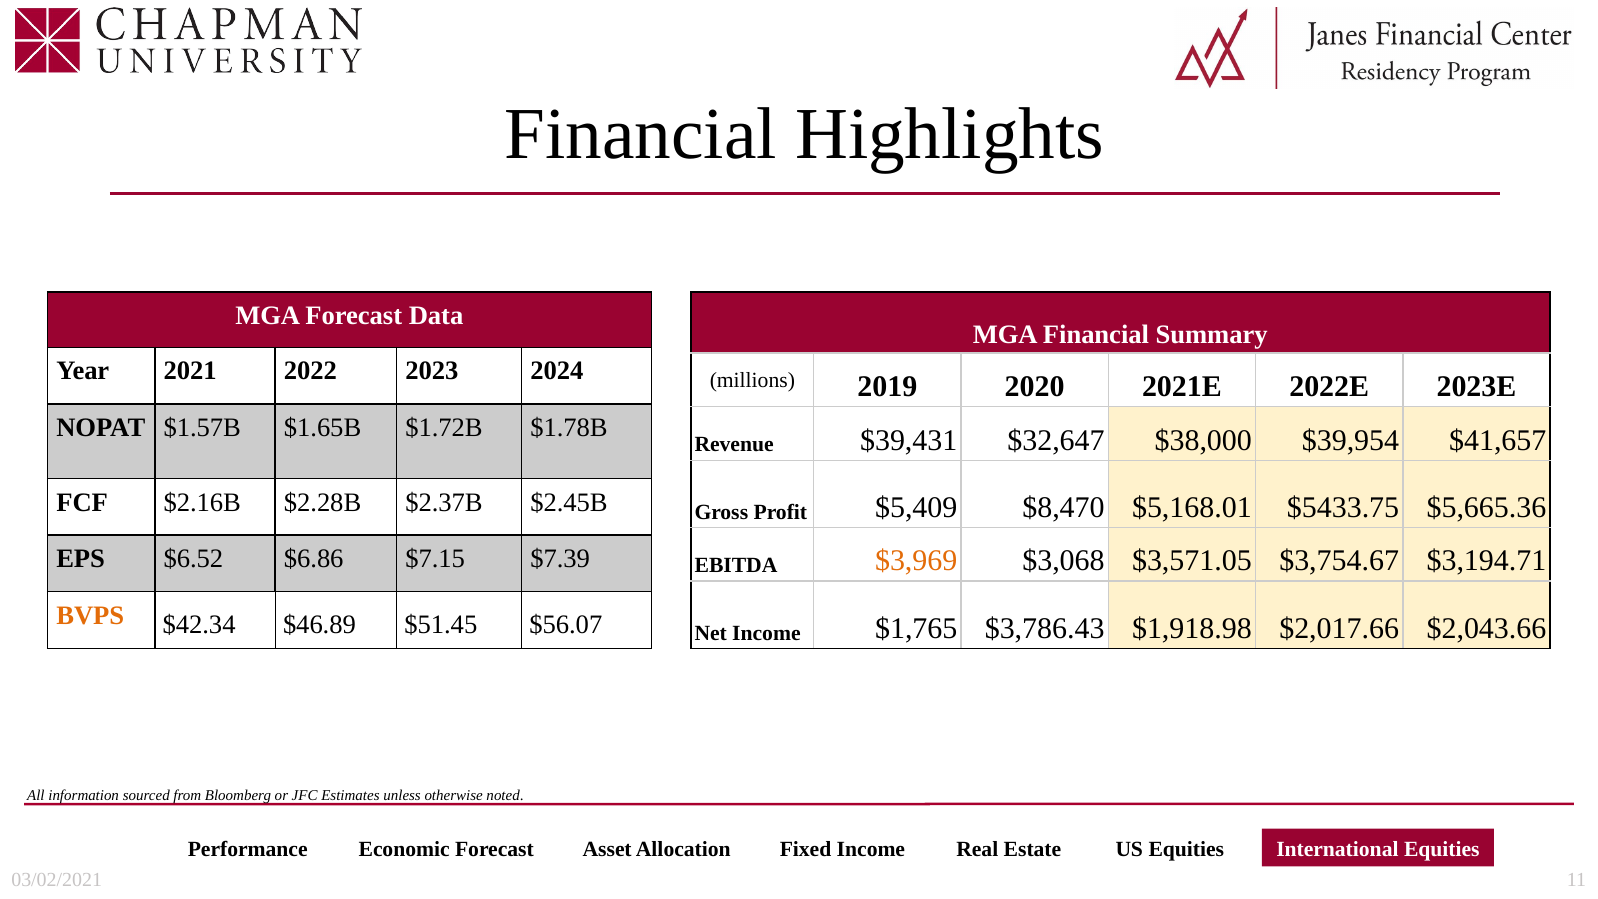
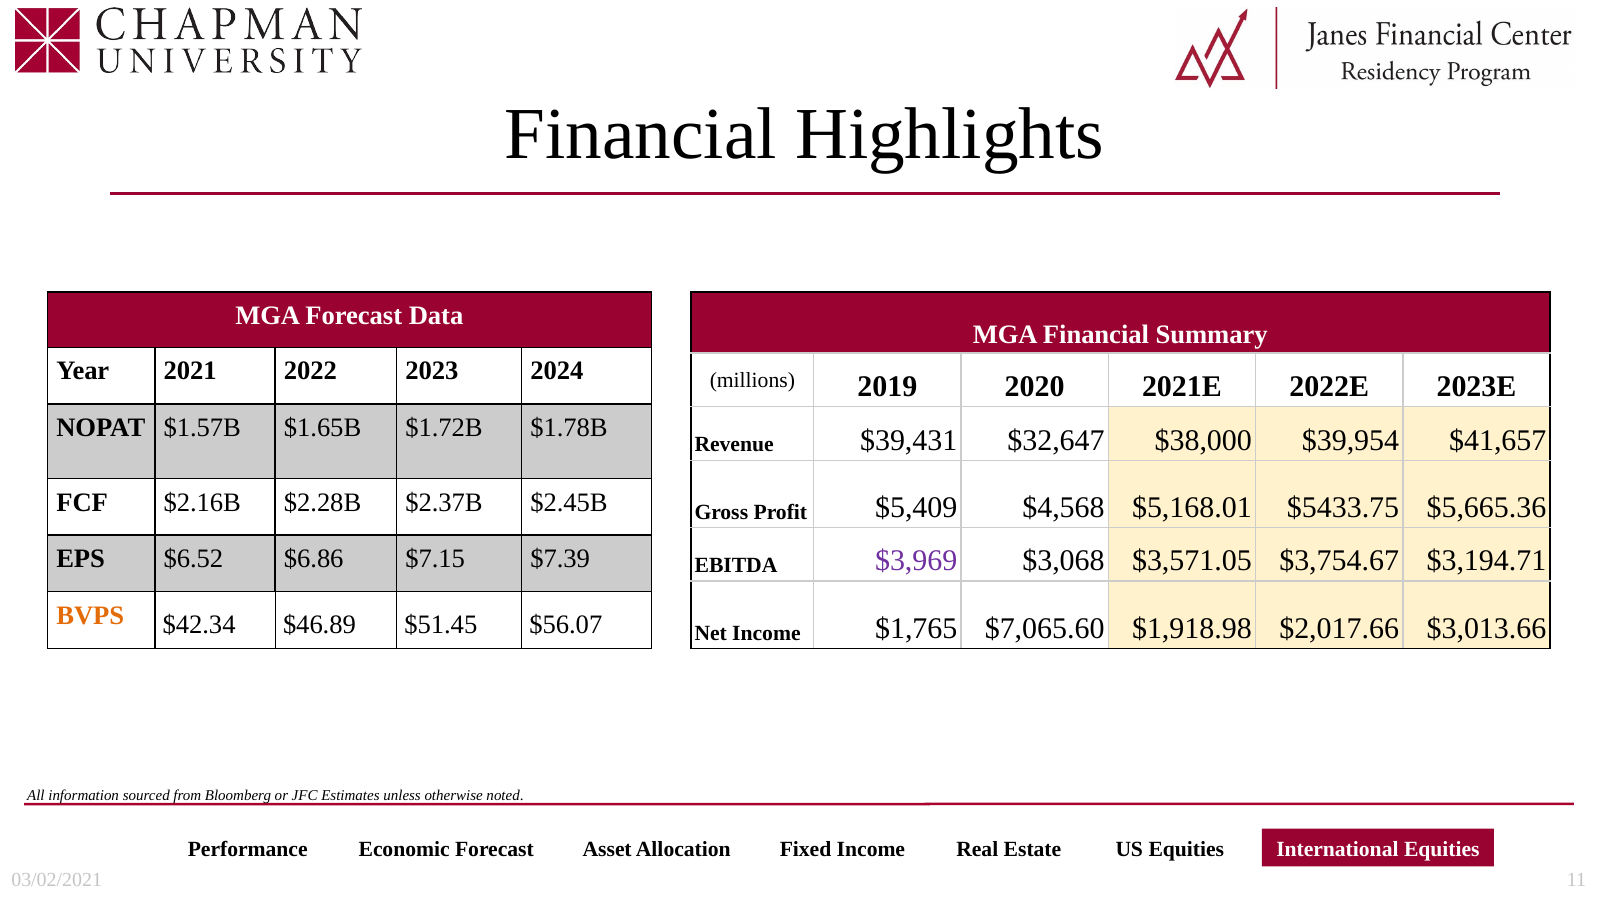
$8,470: $8,470 -> $4,568 (1063, 507)
$3,969 colour: orange -> purple (916, 561)
$3,786.43: $3,786.43 -> $7,065.60 (1045, 628)
$2,043.66: $2,043.66 -> $3,013.66 (1486, 628)
